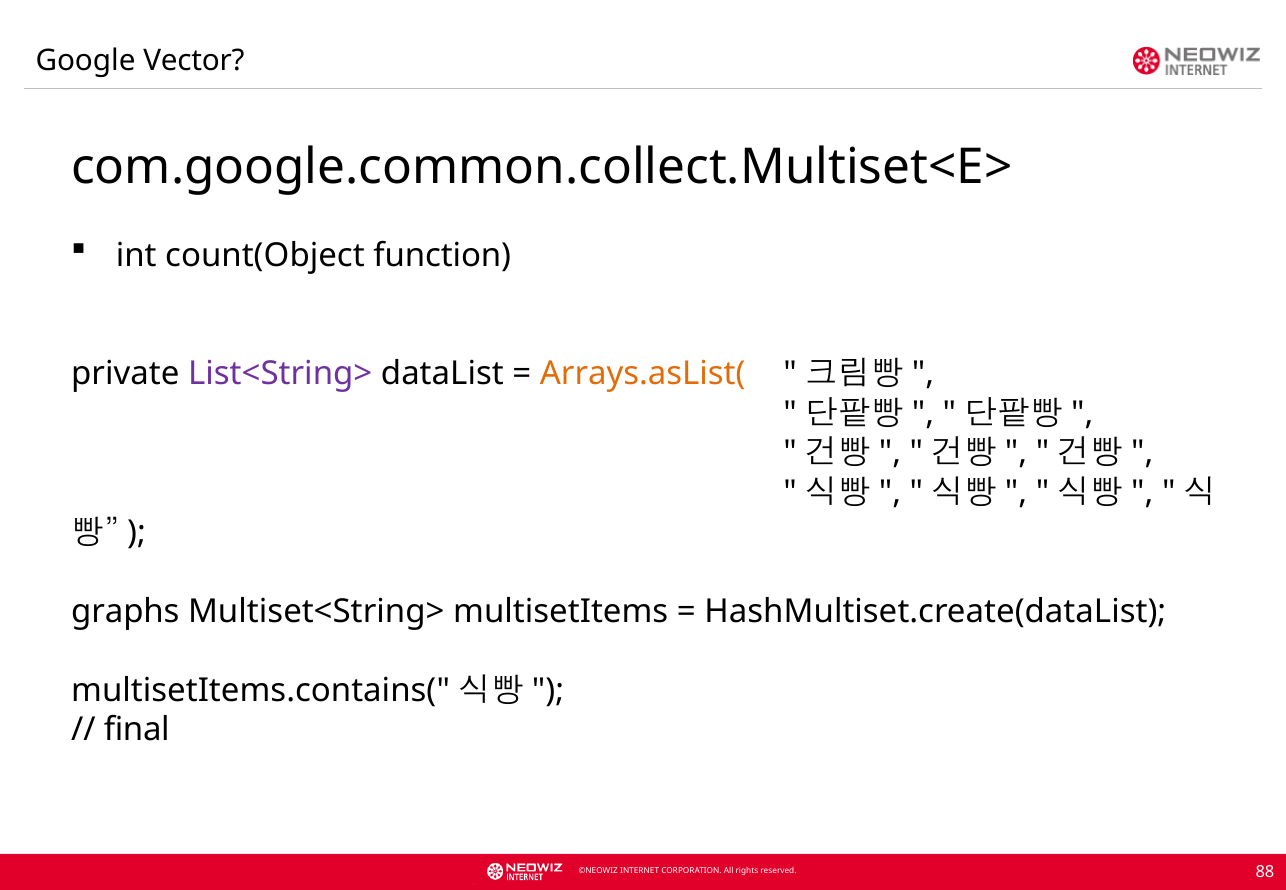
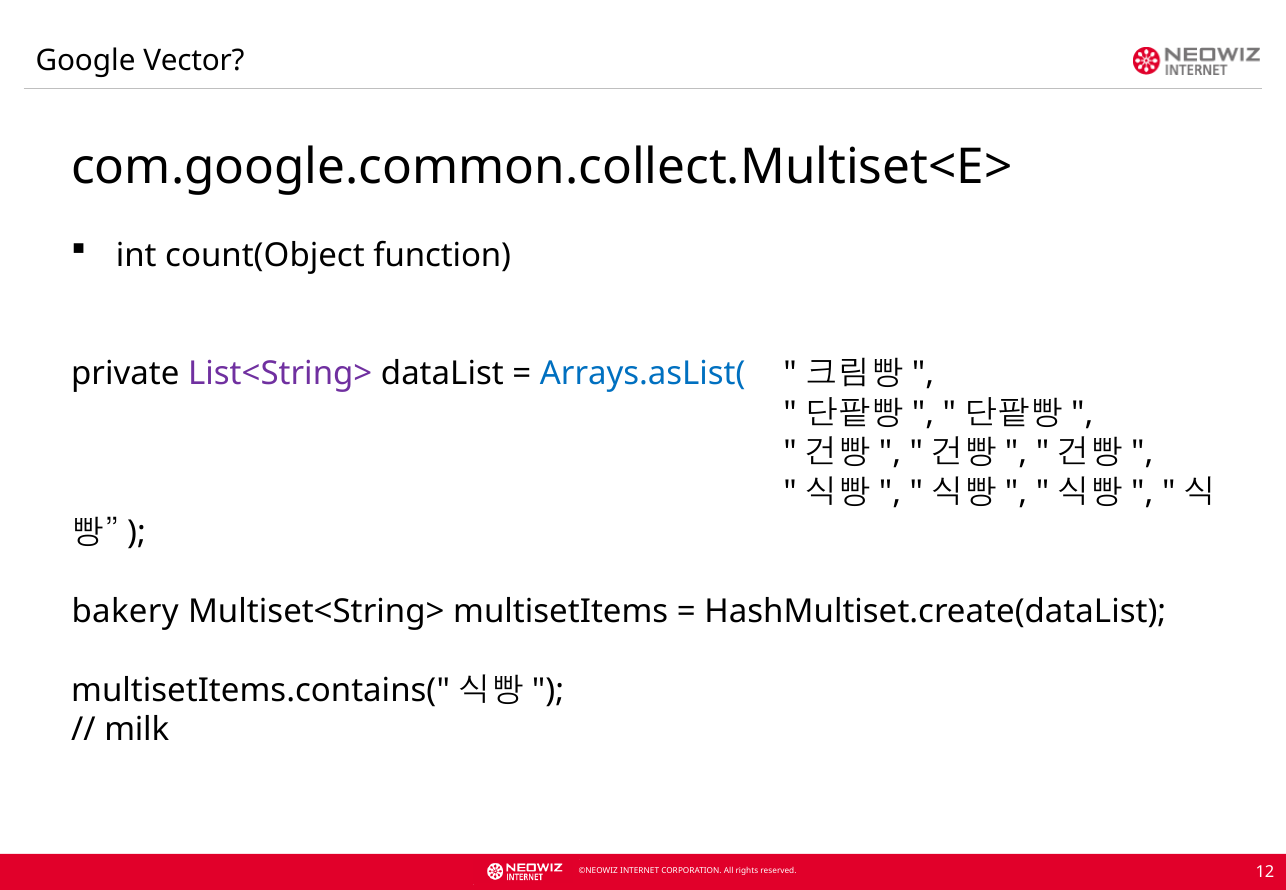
Arrays.asList( colour: orange -> blue (643, 374)
graphs: graphs -> bakery (125, 612)
final: final -> milk (137, 730)
88: 88 -> 12 (1265, 872)
